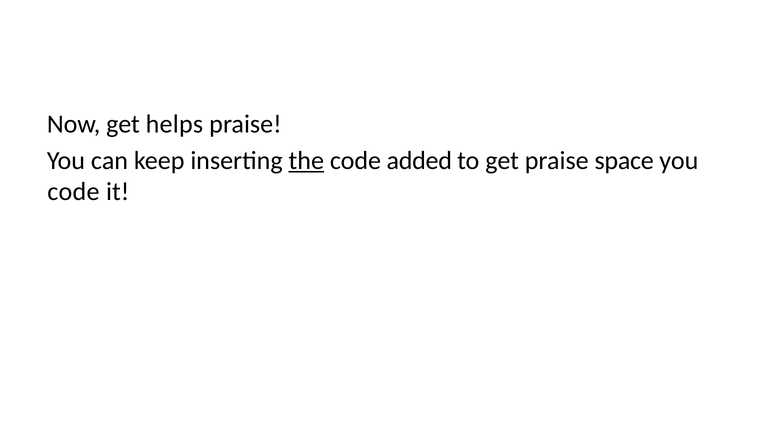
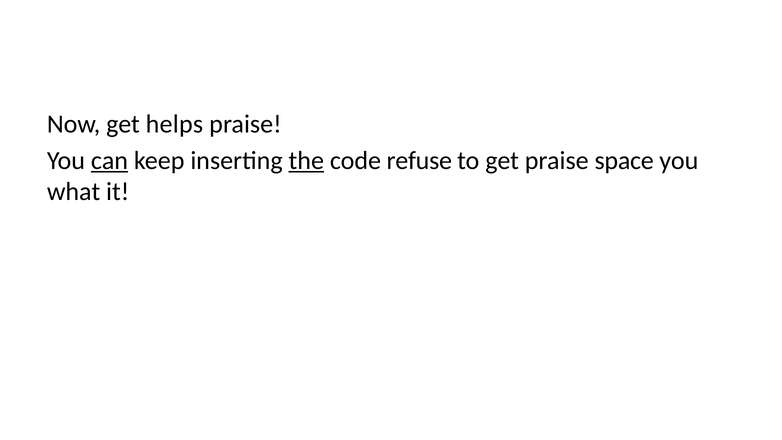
can underline: none -> present (109, 161)
added: added -> refuse (419, 161)
code: code -> what (74, 192)
